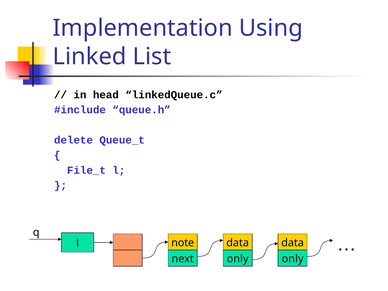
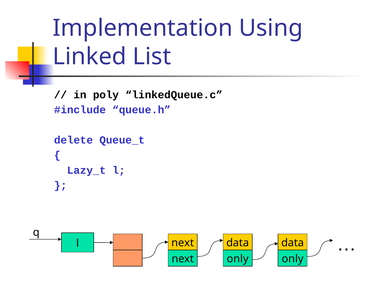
head: head -> poly (106, 95)
File_t: File_t -> Lazy_t (86, 170)
note: note -> next (183, 243)
